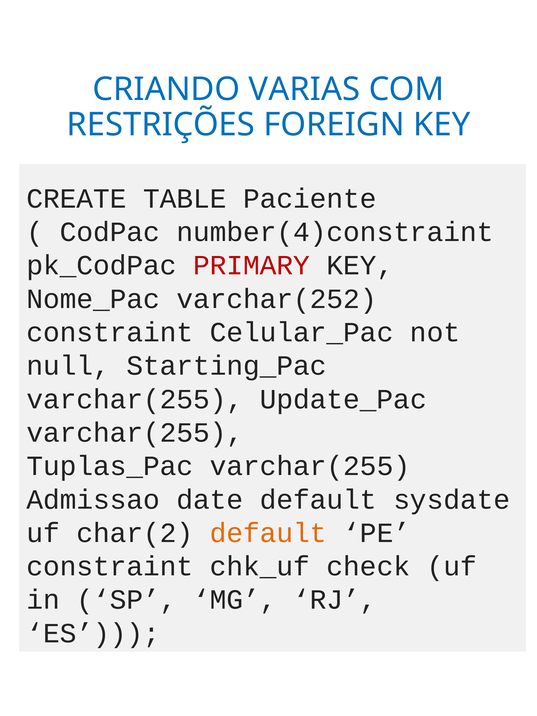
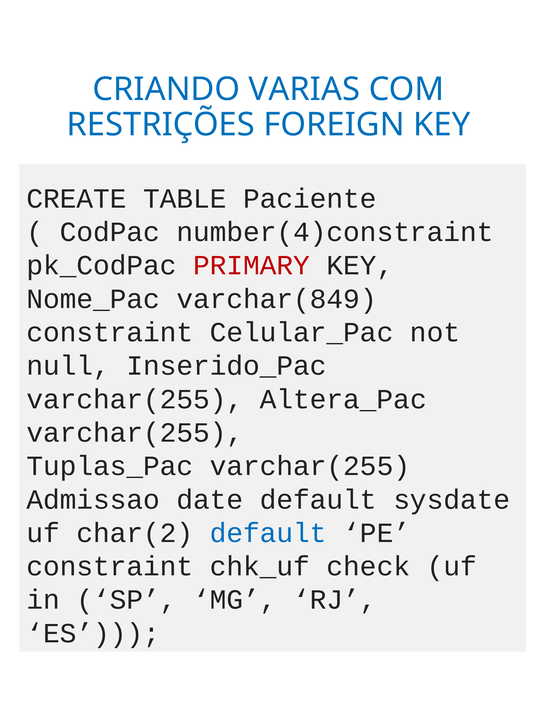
varchar(252: varchar(252 -> varchar(849 (277, 299)
Starting_Pac: Starting_Pac -> Inserido_Pac (227, 366)
Update_Pac: Update_Pac -> Altera_Pac (343, 399)
default colour: orange -> blue (268, 533)
